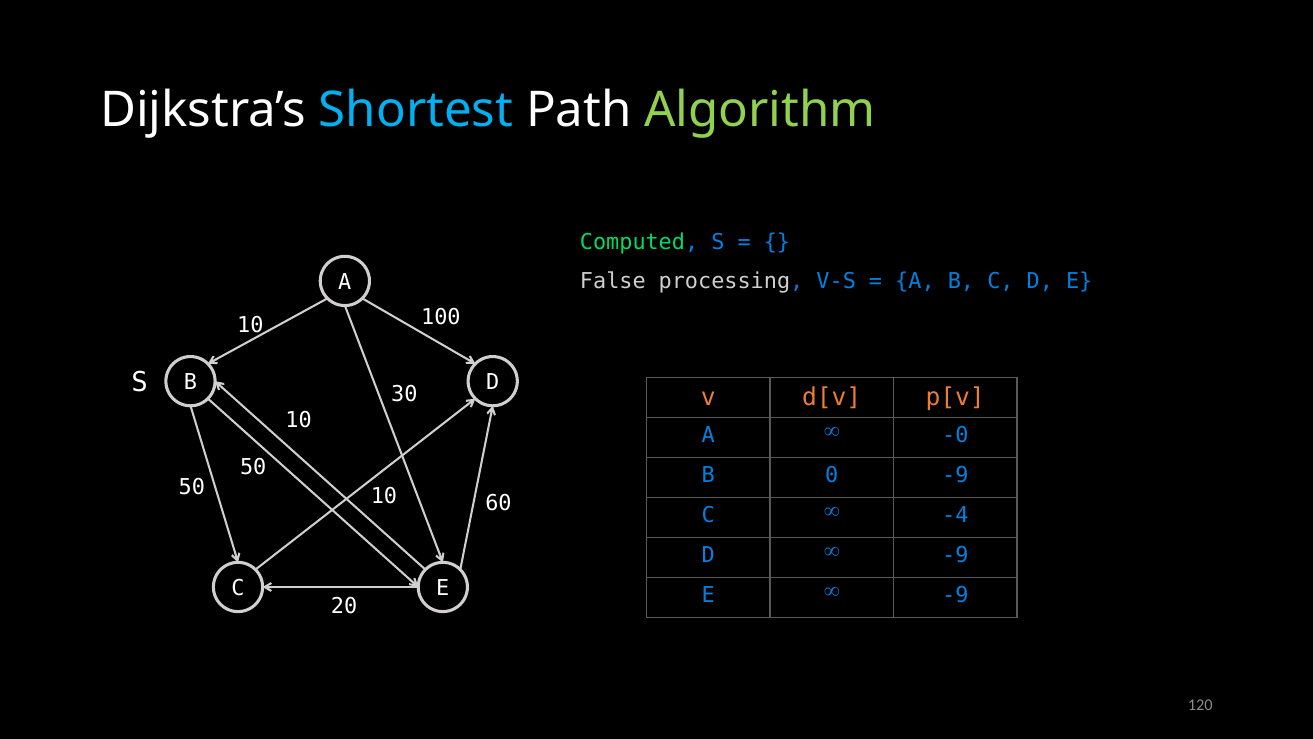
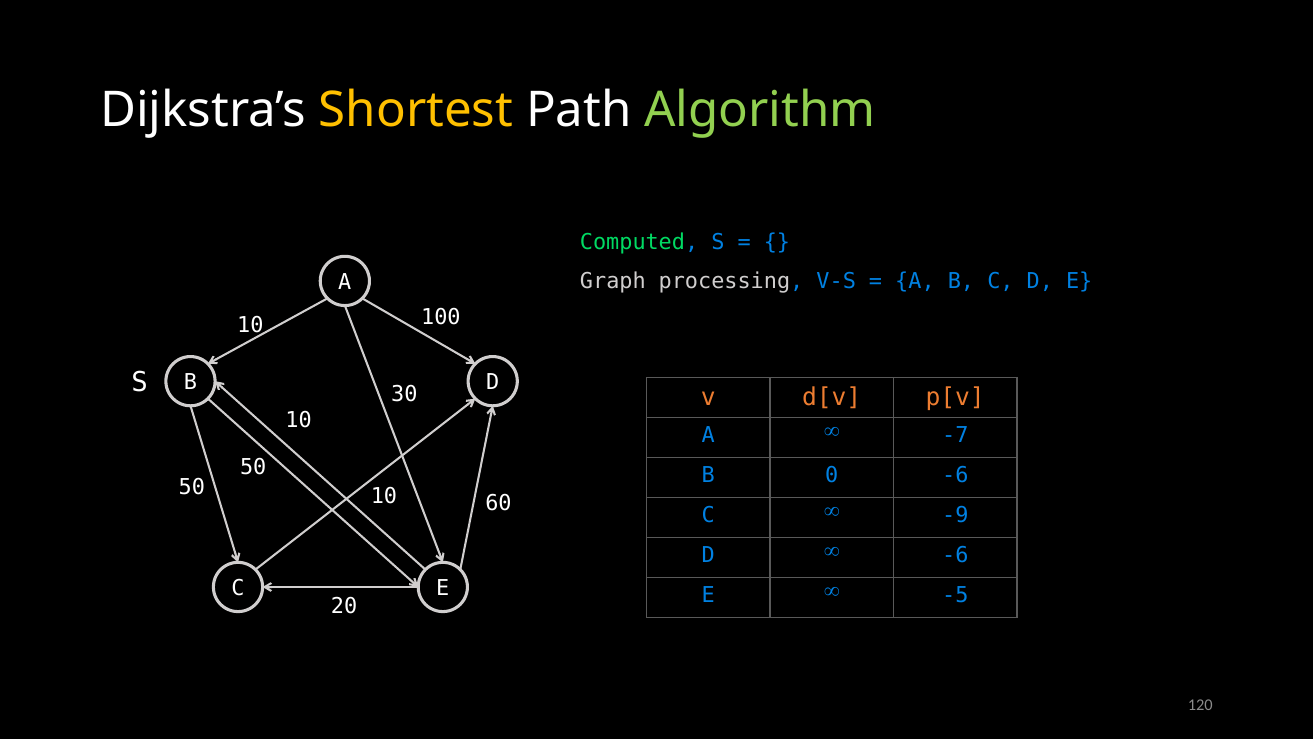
Shortest colour: light blue -> yellow (416, 110)
False: False -> Graph (613, 281)
-0: -0 -> -7 (955, 435)
0 -9: -9 -> -6 (955, 475)
-4: -4 -> -9 (955, 515)
-9: -9 -> -6 (955, 555)
-9: -9 -> -5 (955, 595)
